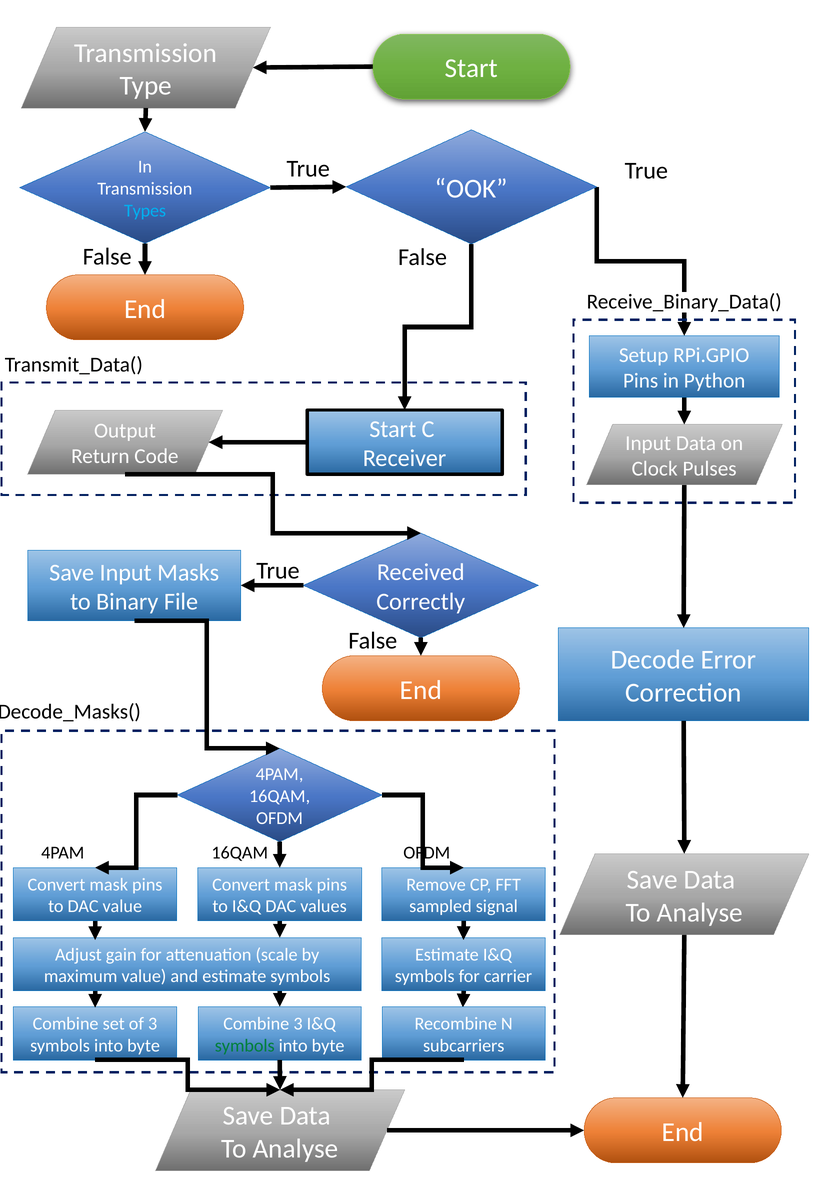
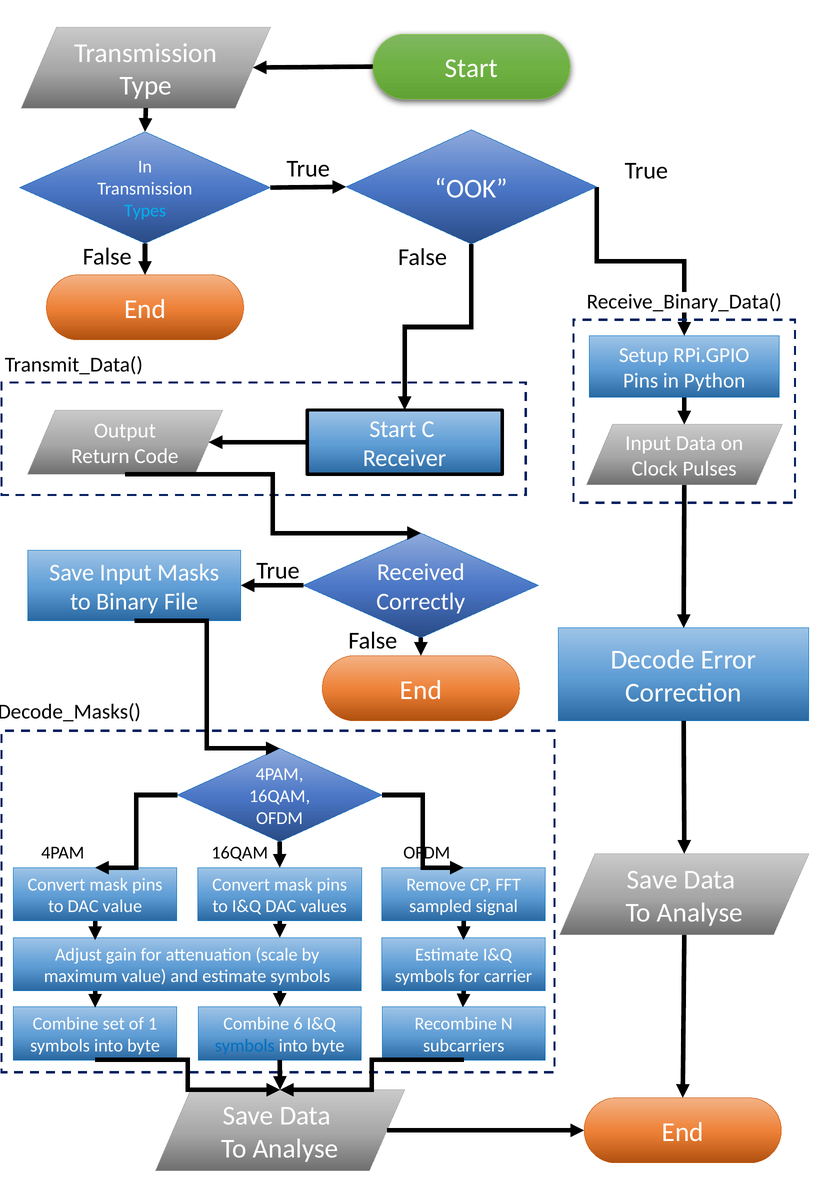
of 3: 3 -> 1 (153, 1023)
Combine 3: 3 -> 6 (298, 1023)
symbols colour: green -> blue (245, 1045)
